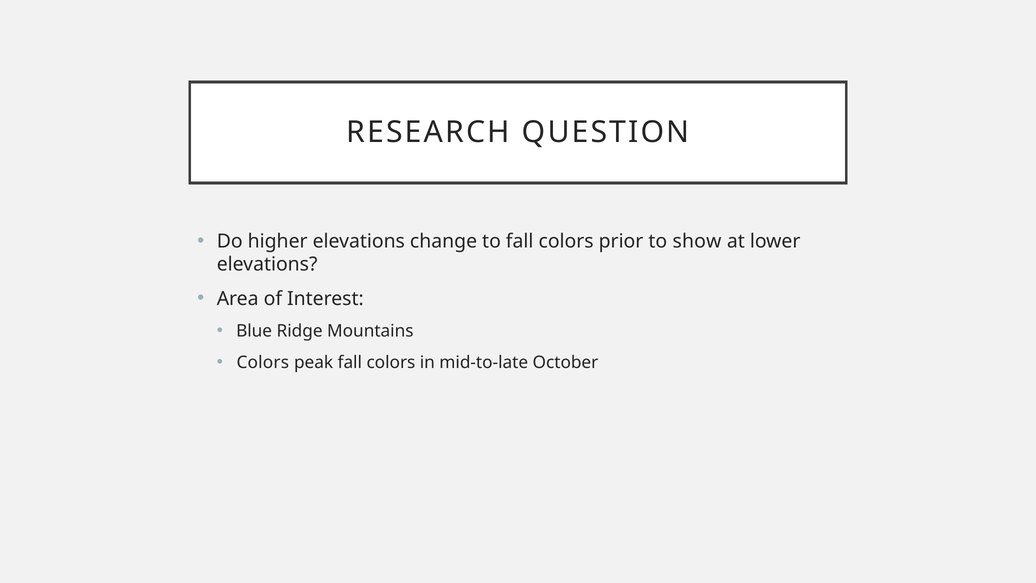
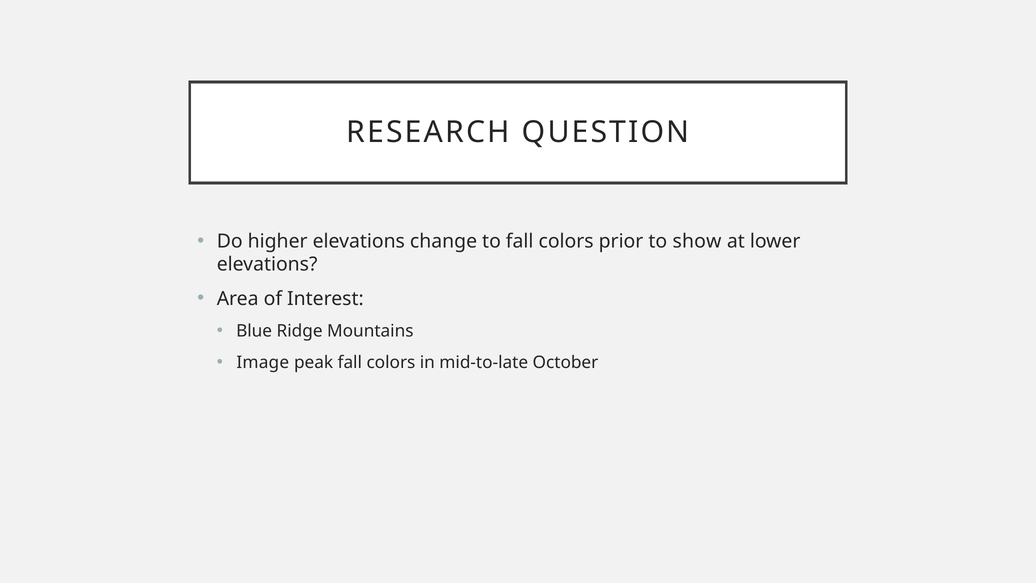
Colors: Colors -> Image (263, 363)
